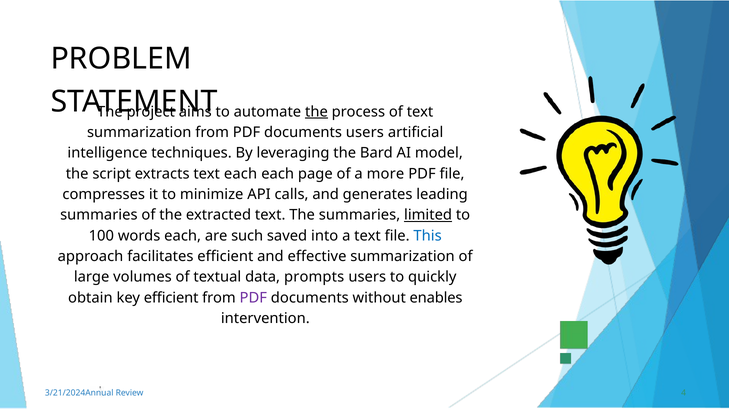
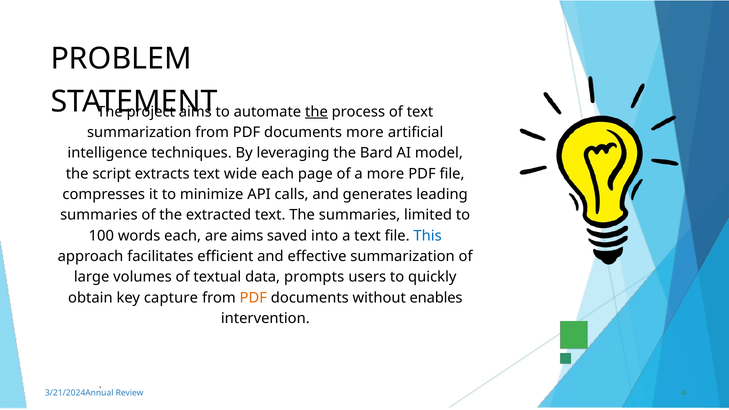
documents users: users -> more (365, 132)
text each: each -> wide (241, 174)
limited underline: present -> none (428, 215)
are such: such -> aims (247, 236)
key efficient: efficient -> capture (171, 298)
PDF colour: purple -> orange (253, 298)
